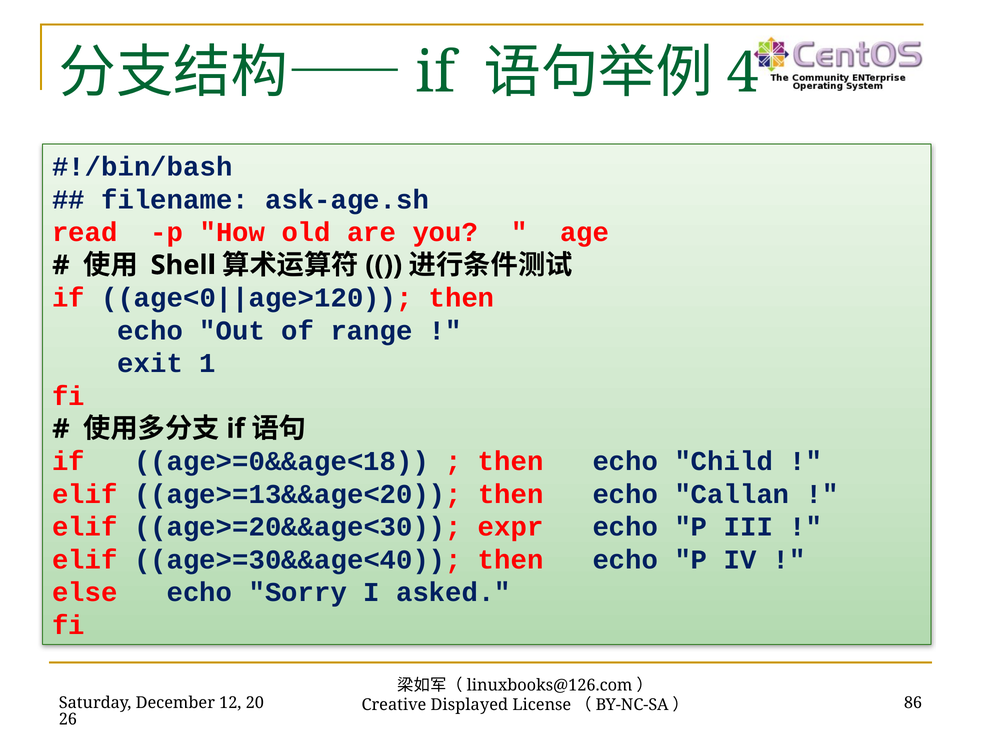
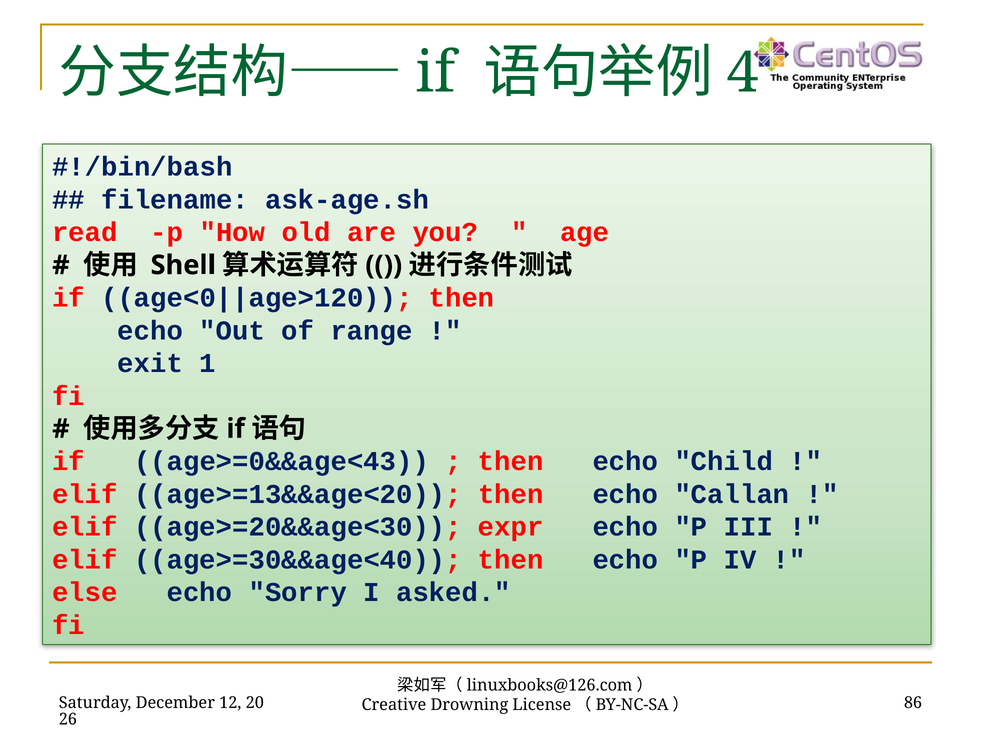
age>=0&&age<18: age>=0&&age<18 -> age>=0&&age<43 (281, 461)
Displayed: Displayed -> Drowning (469, 705)
